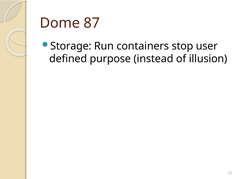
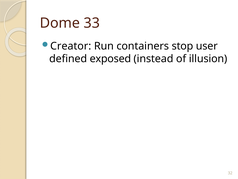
87: 87 -> 33 (92, 23)
Storage: Storage -> Creator (71, 46)
purpose: purpose -> exposed (110, 59)
